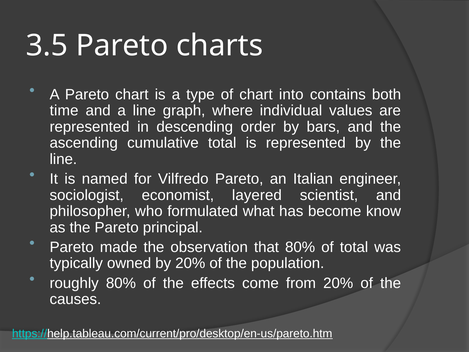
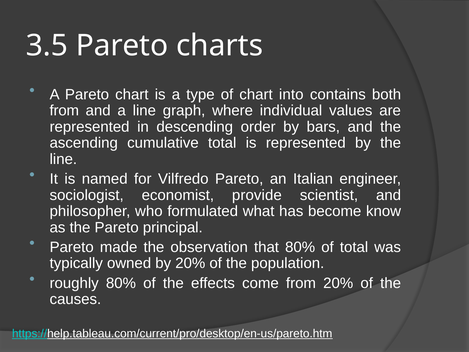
time: time -> from (64, 111)
layered: layered -> provide (257, 195)
